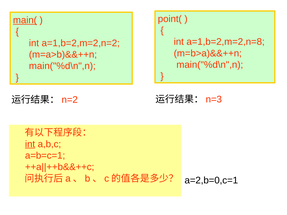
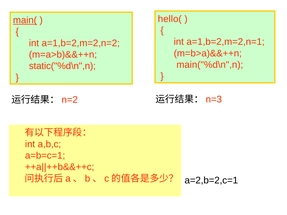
point(: point( -> hello( (170, 19)
a=1,b=2,m=2,n=8: a=1,b=2,m=2,n=8 -> a=1,b=2,m=2,n=1 (226, 42)
main("%d\n",n: main("%d\n",n -> static("%d\n",n (62, 66)
int underline: present -> none (30, 144)
a=2,b=0,c=1: a=2,b=0,c=1 -> a=2,b=2,c=1 (211, 180)
